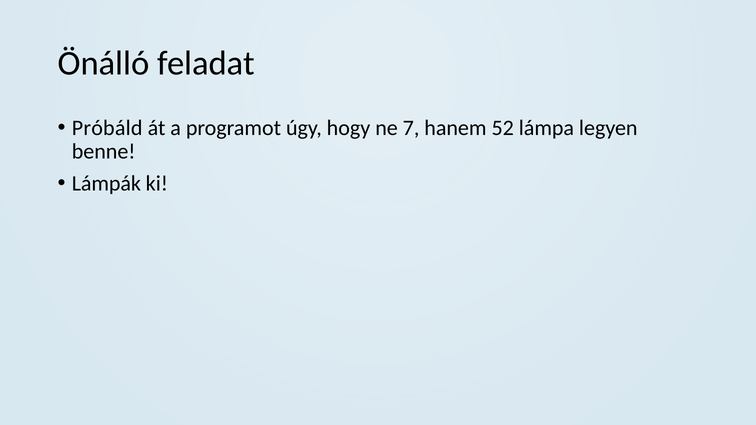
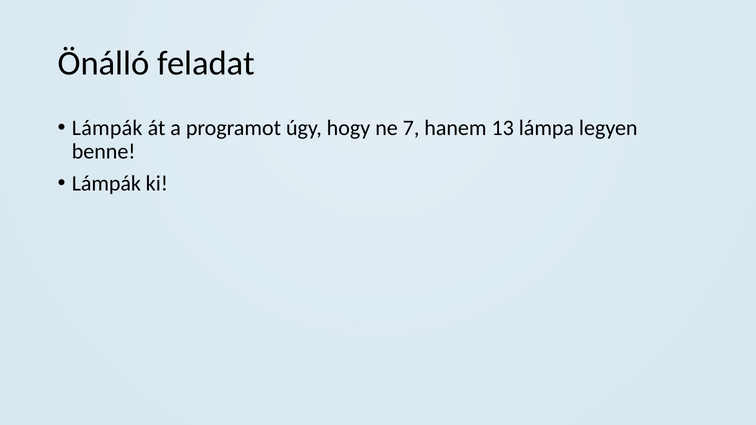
Próbáld: Próbáld -> Lámpák (107, 128)
52: 52 -> 13 (503, 128)
